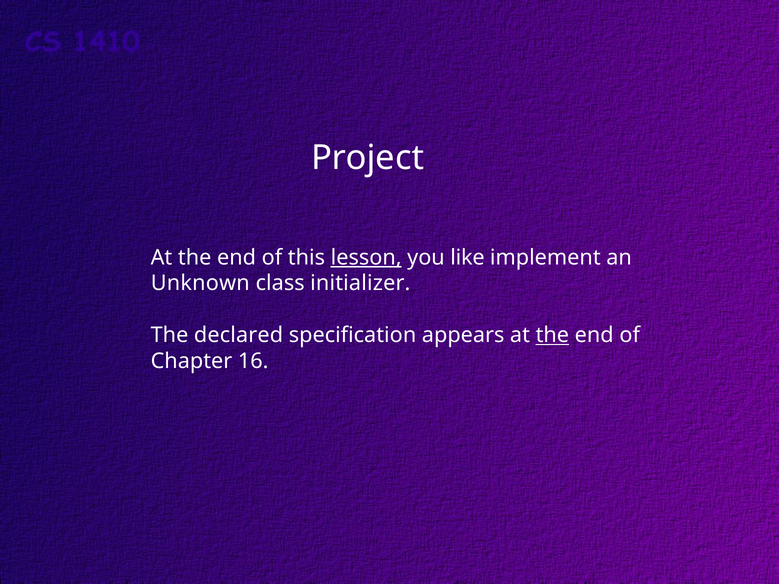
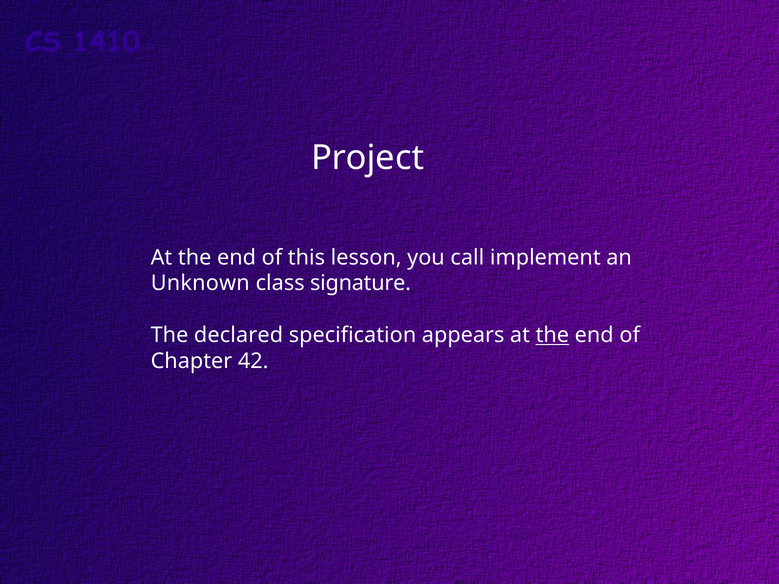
lesson underline: present -> none (366, 257)
like: like -> call (467, 257)
initializer: initializer -> signature (361, 283)
16: 16 -> 42 (253, 361)
